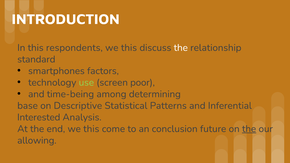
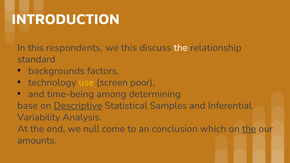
smartphones: smartphones -> backgrounds (56, 71)
use colour: light green -> yellow (86, 83)
Descriptive underline: none -> present (78, 106)
Patterns: Patterns -> Samples (168, 106)
Interested: Interested -> Variability (39, 117)
end we this: this -> null (91, 129)
future: future -> which (213, 129)
allowing: allowing -> amounts (37, 141)
